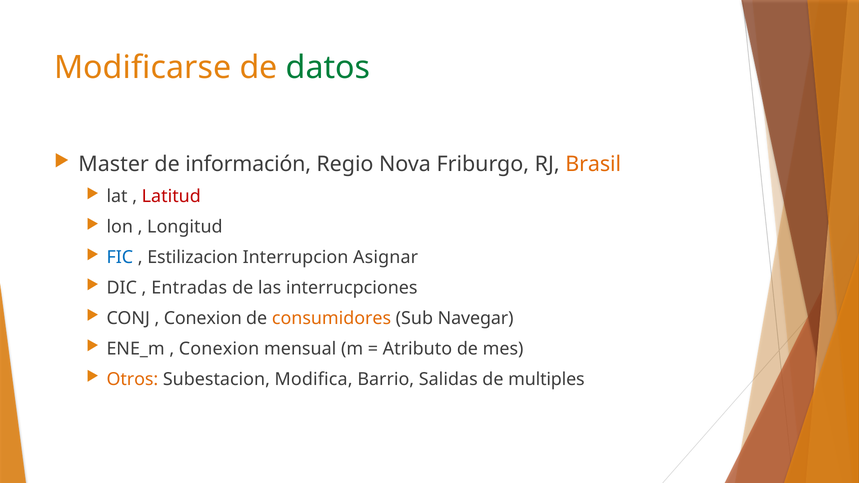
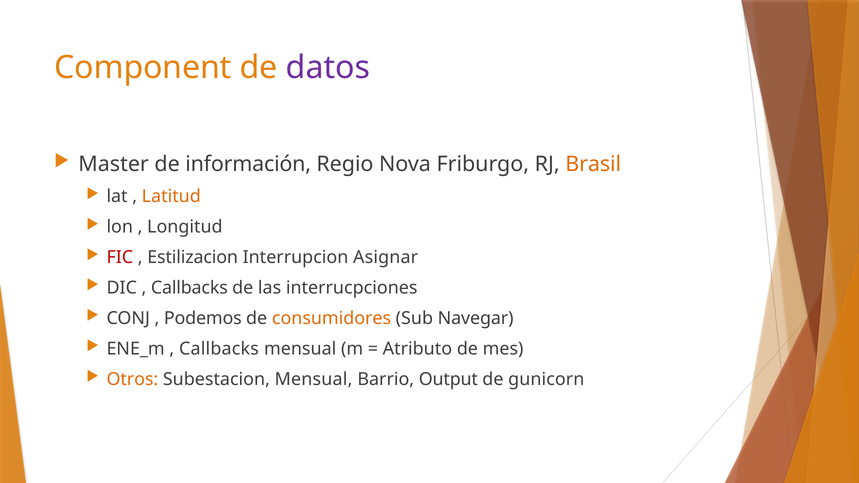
Modificarse: Modificarse -> Component (143, 68)
datos colour: green -> purple (328, 68)
Latitud colour: red -> orange (171, 197)
FIC colour: blue -> red (120, 257)
Entradas: Entradas -> Callbacks (189, 288)
Conexion: Conexion -> Podemos (203, 318)
Conexion: Conexion -> Callbacks (219, 349)
Subestacion Modifica: Modifica -> Mensual (314, 379)
Salidas: Salidas -> Output (448, 379)
multiples: multiples -> gunicorn (546, 379)
